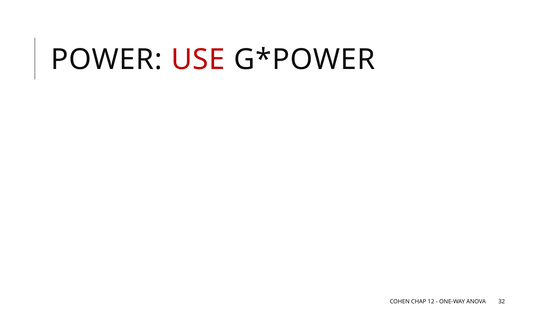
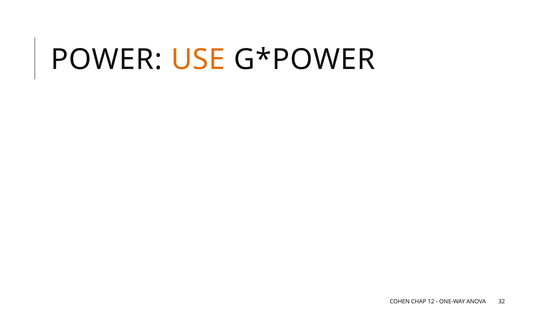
USE colour: red -> orange (198, 60)
